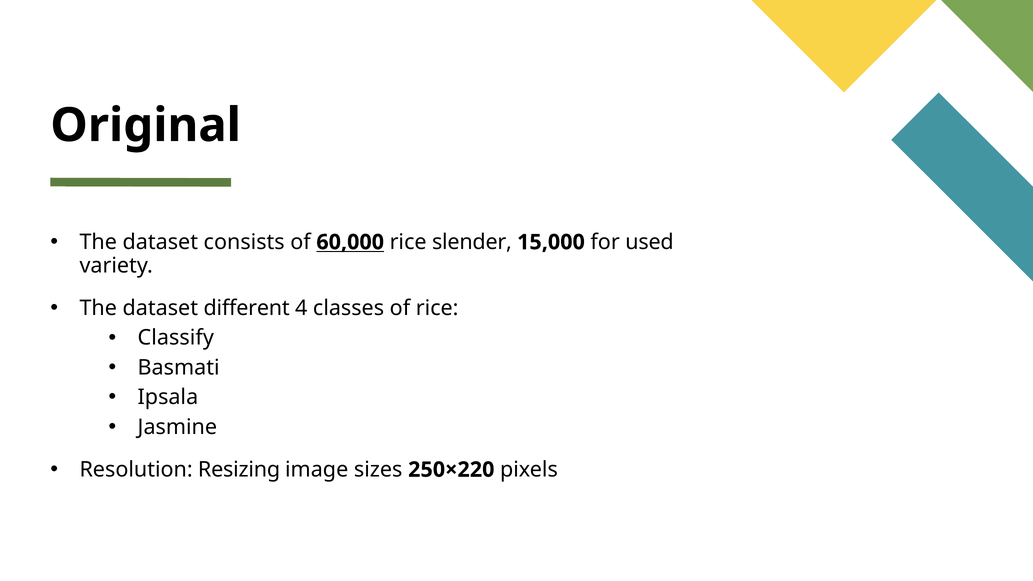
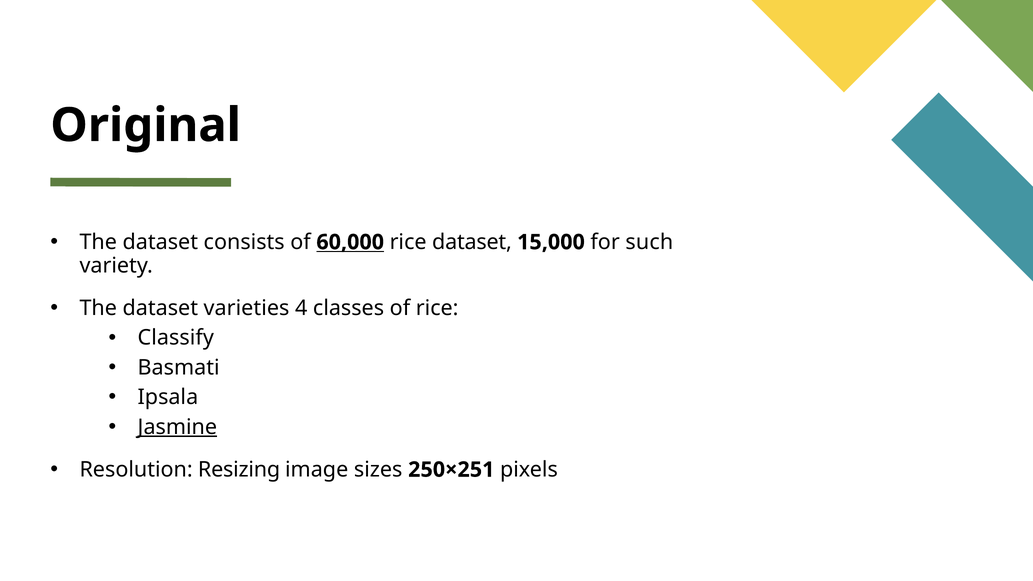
rice slender: slender -> dataset (472, 242)
used: used -> such (649, 242)
different: different -> varieties (246, 308)
Jasmine underline: none -> present (177, 427)
250×220: 250×220 -> 250×251 (451, 470)
